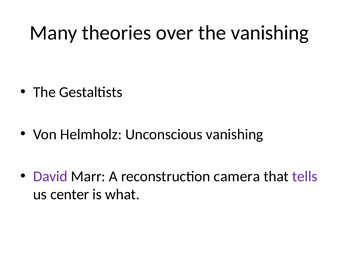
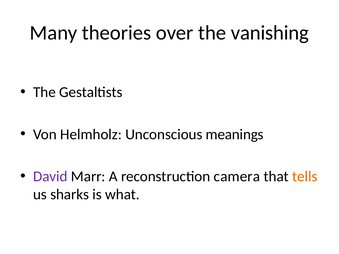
Unconscious vanishing: vanishing -> meanings (235, 134)
tells colour: purple -> orange (305, 177)
center: center -> sharks (70, 195)
